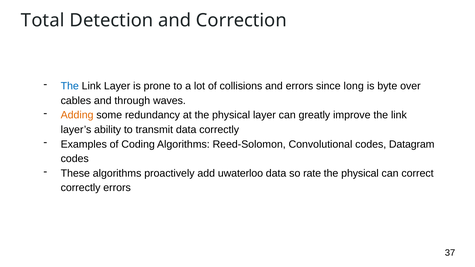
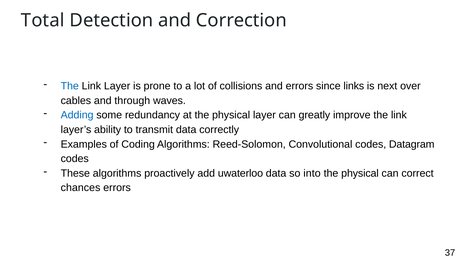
long: long -> links (354, 86)
byte: byte -> next (387, 86)
Adding colour: orange -> blue (77, 115)
rate: rate -> into (312, 173)
correctly: correctly -> chances (81, 188)
